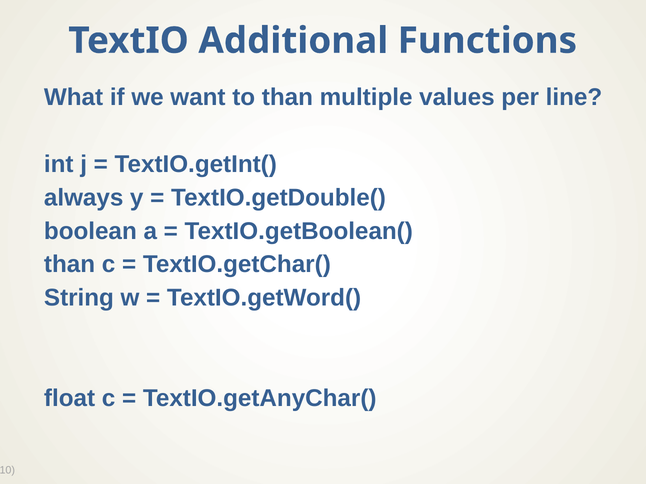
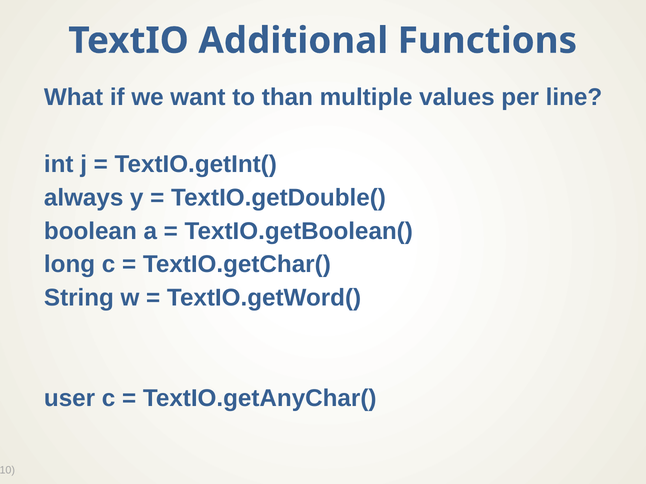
than: than -> long (70, 265)
float: float -> user (70, 399)
